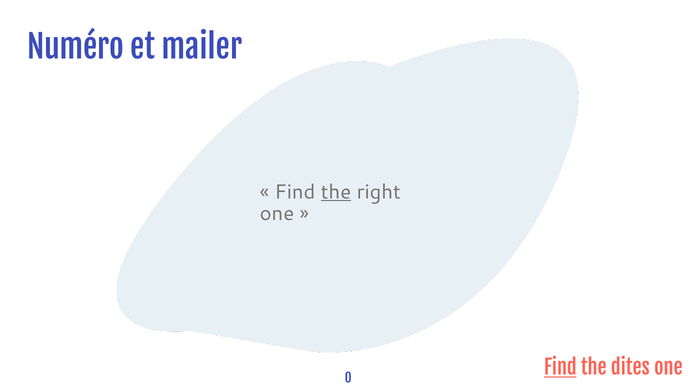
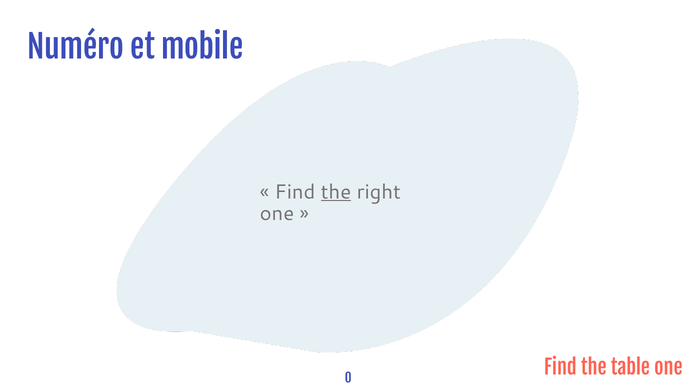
mailer: mailer -> mobile (202, 48)
Find underline: present -> none (560, 368)
dites: dites -> table (630, 368)
